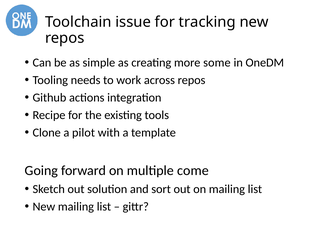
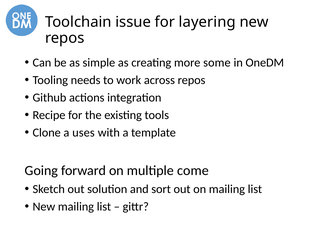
tracking: tracking -> layering (207, 22)
pilot: pilot -> uses (83, 133)
